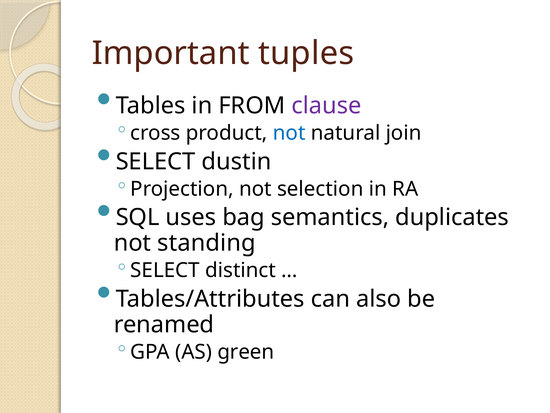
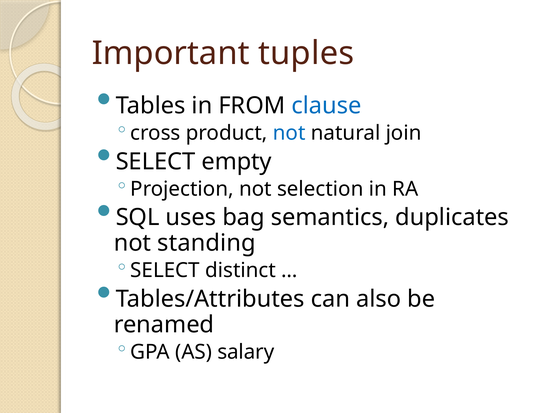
clause colour: purple -> blue (326, 106)
dustin: dustin -> empty (237, 161)
green: green -> salary (246, 352)
